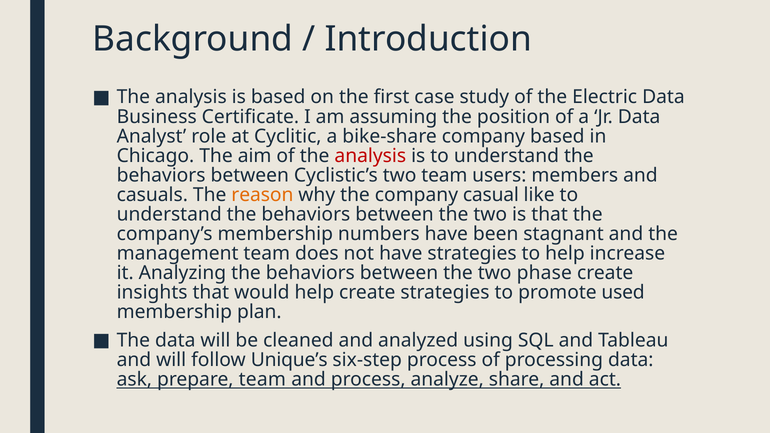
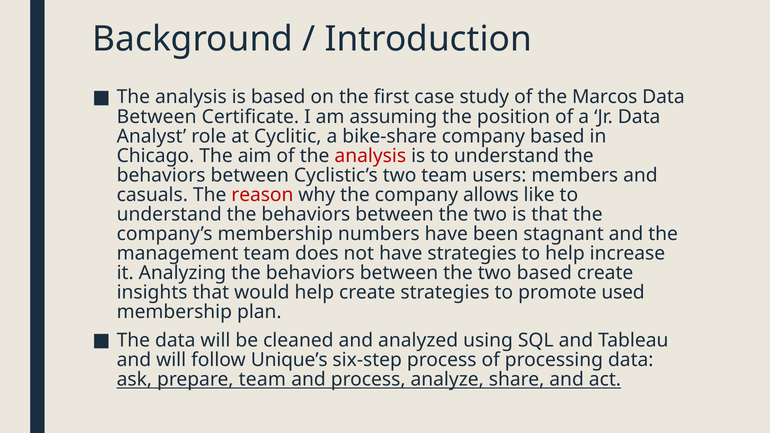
Electric: Electric -> Marcos (605, 97)
Business: Business -> Between (157, 117)
reason colour: orange -> red (262, 195)
casual: casual -> allows (491, 195)
two phase: phase -> based (544, 273)
